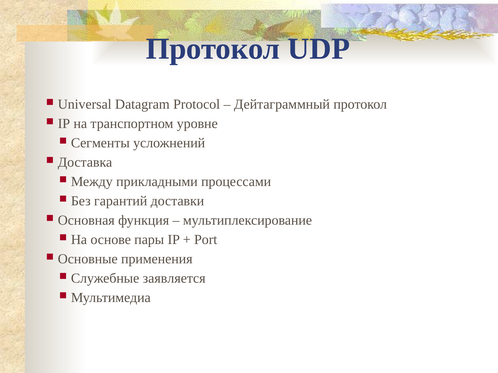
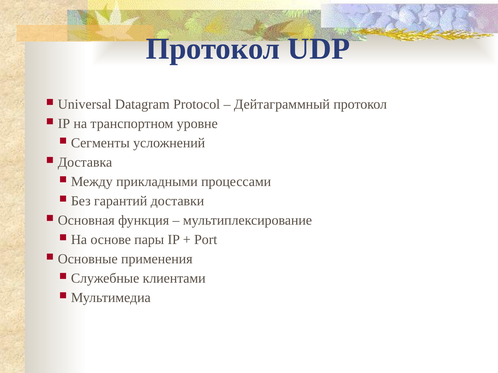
заявляется: заявляется -> клиентами (174, 279)
